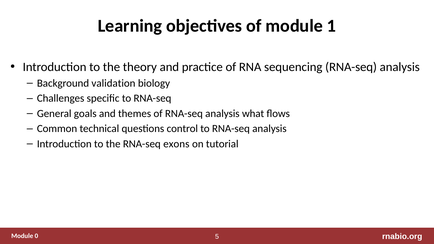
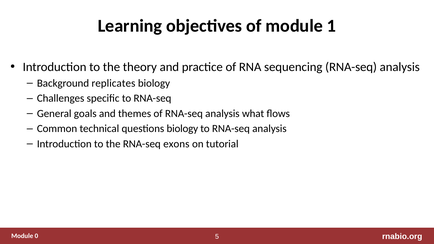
validation: validation -> replicates (113, 83)
questions control: control -> biology (182, 129)
